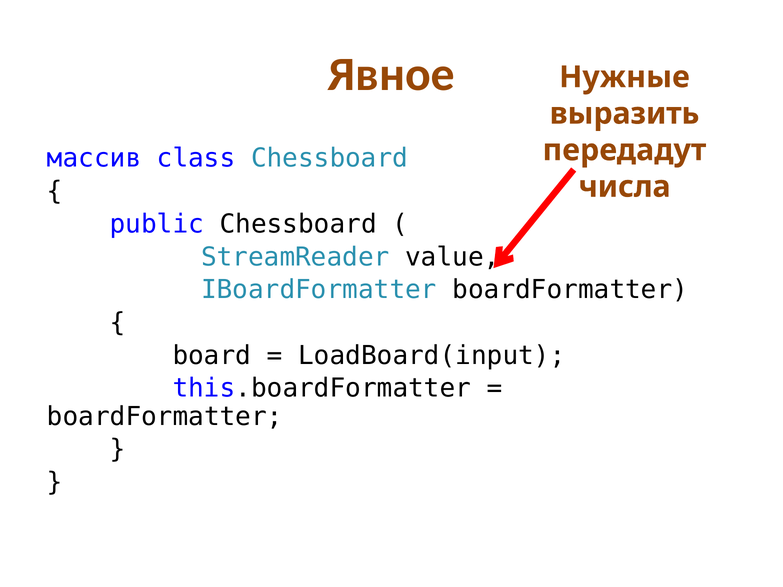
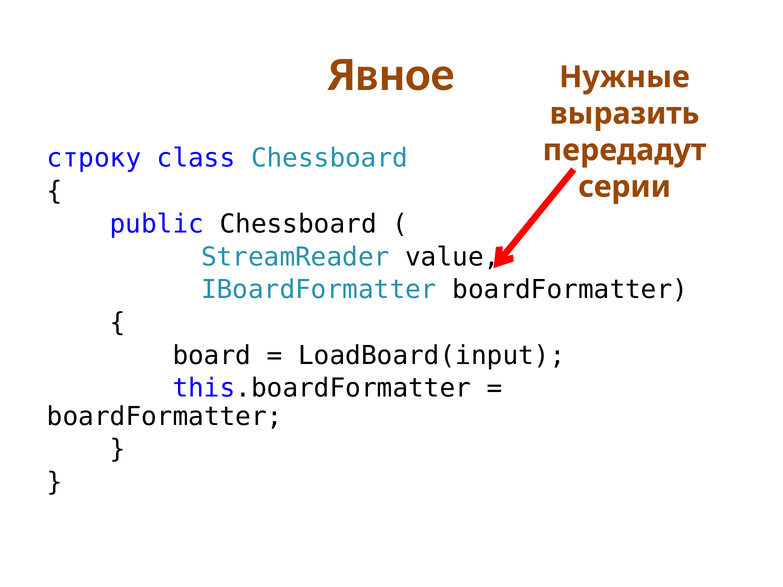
массив: массив -> строку (94, 158)
числа: числа -> серии (625, 187)
